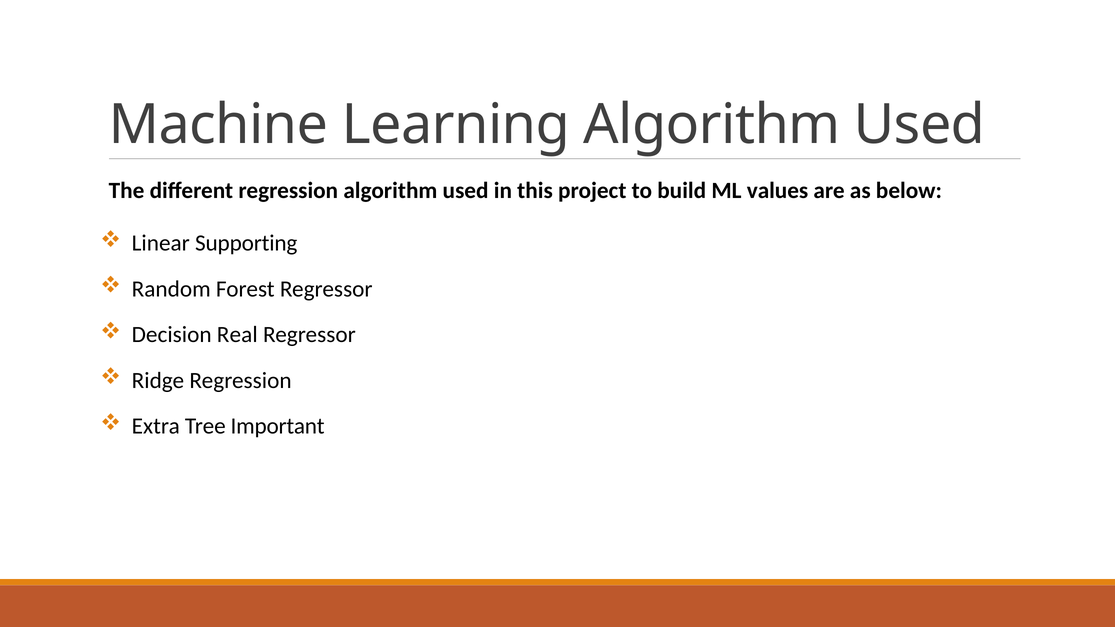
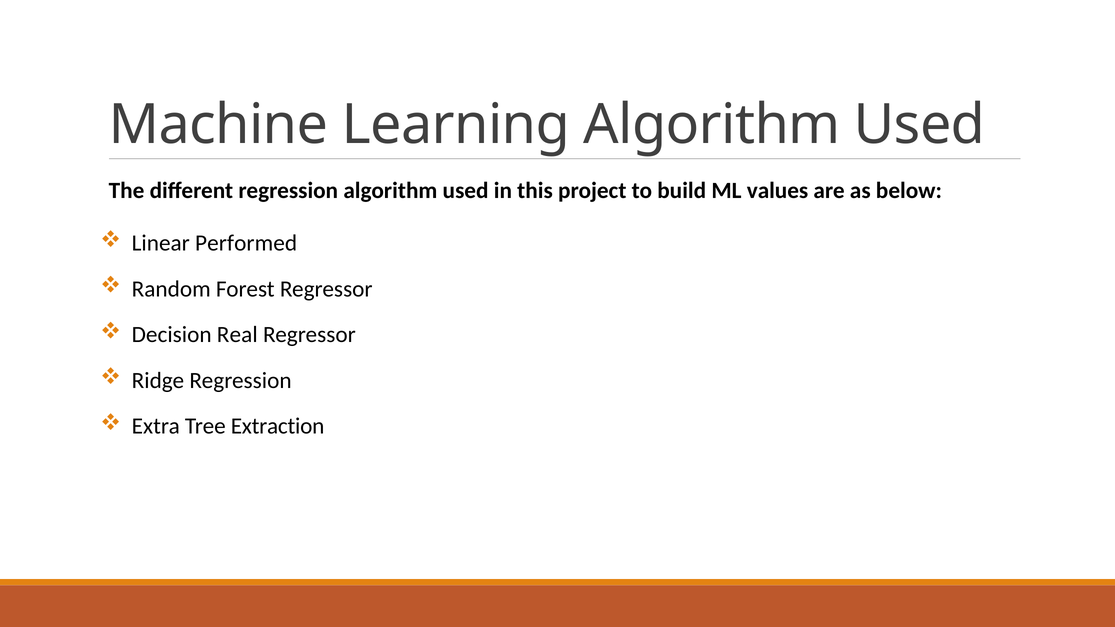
Supporting: Supporting -> Performed (246, 243)
Important: Important -> Extraction (278, 426)
